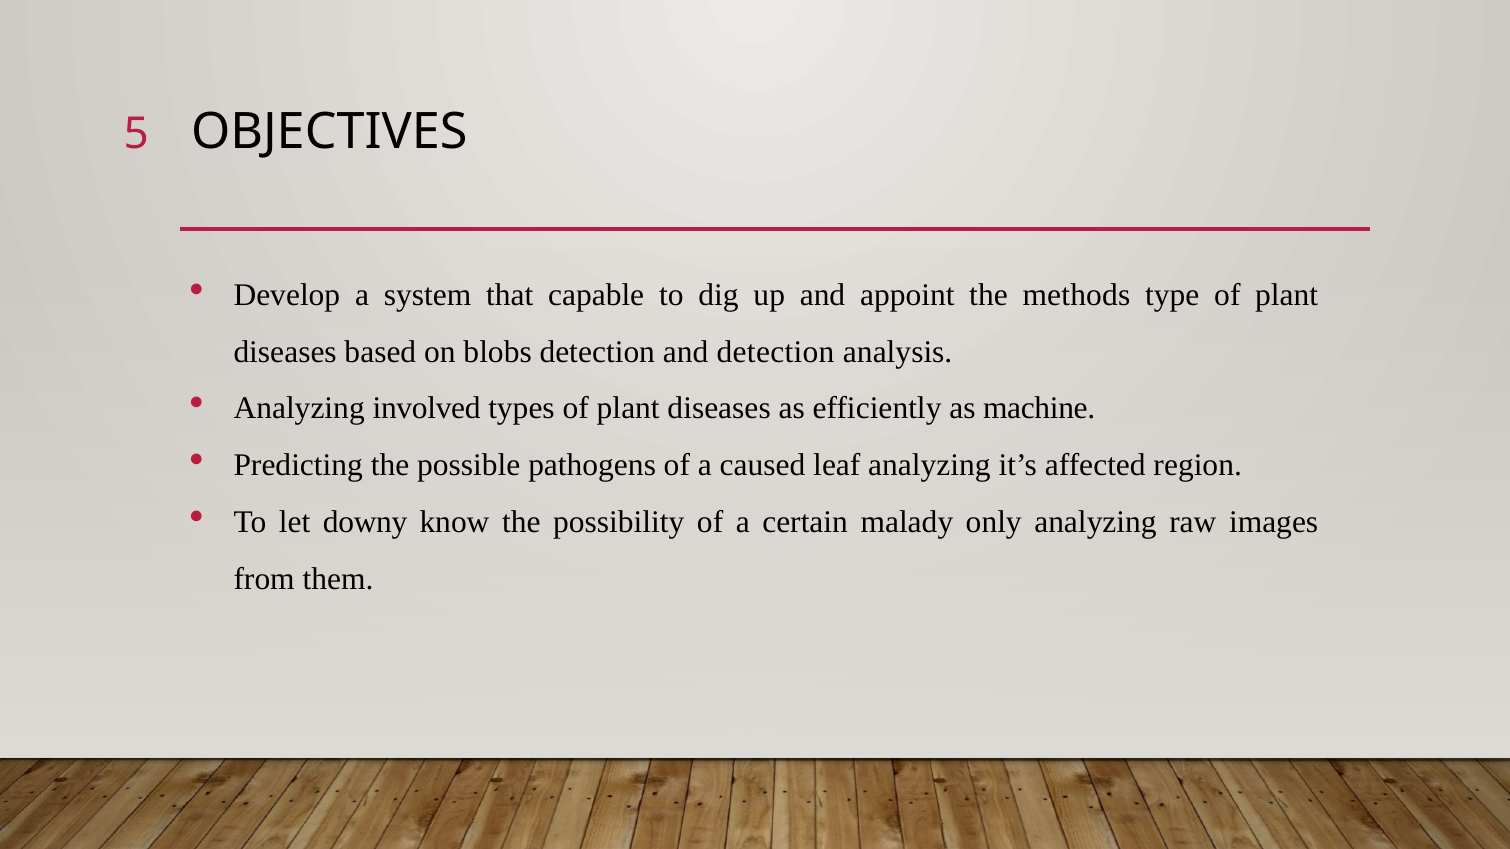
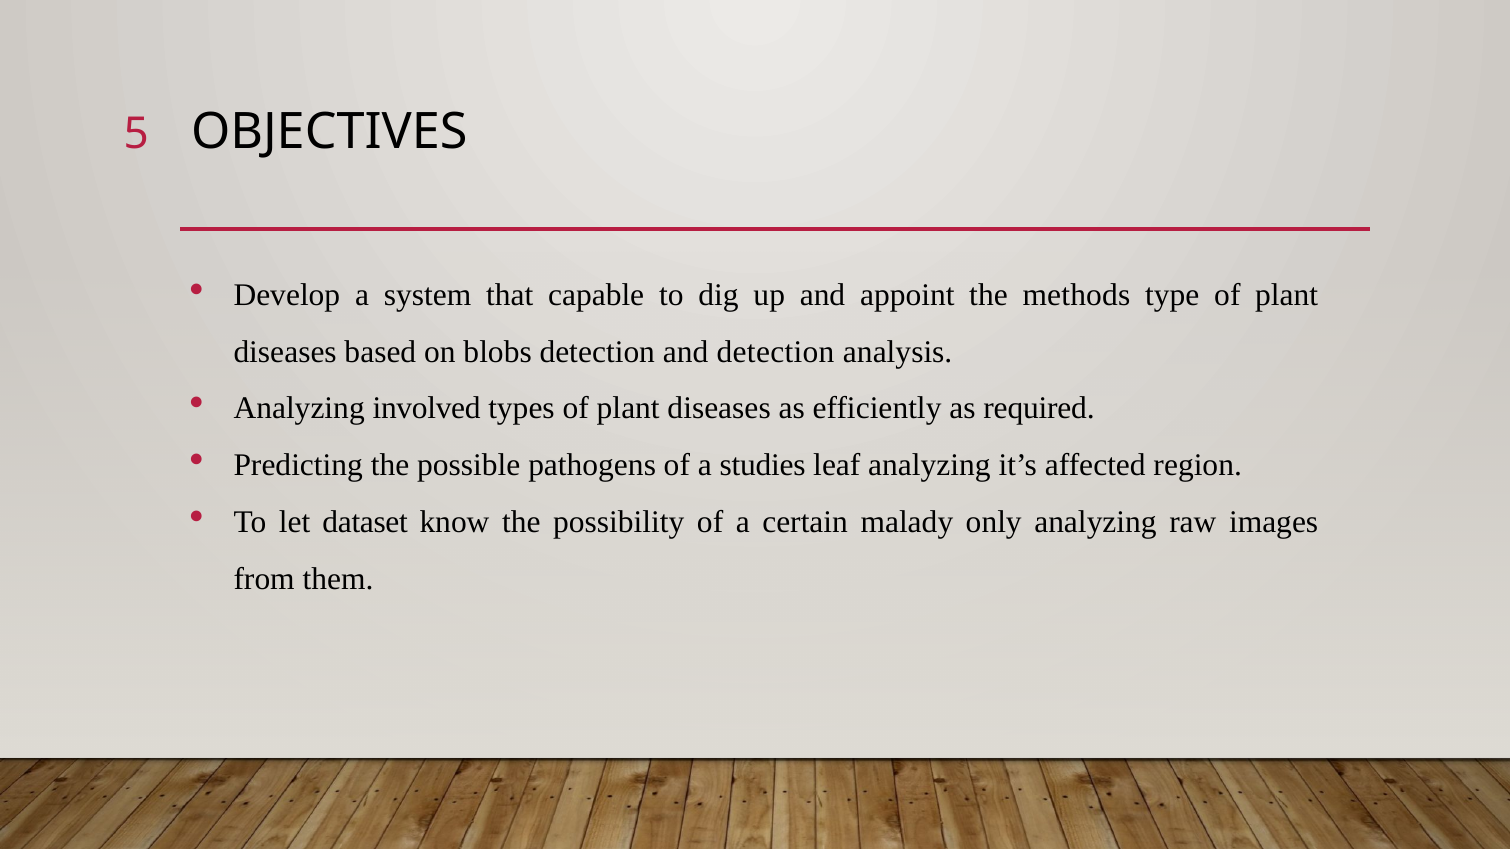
machine: machine -> required (1039, 409)
caused: caused -> studies (763, 465)
downy: downy -> dataset (365, 522)
